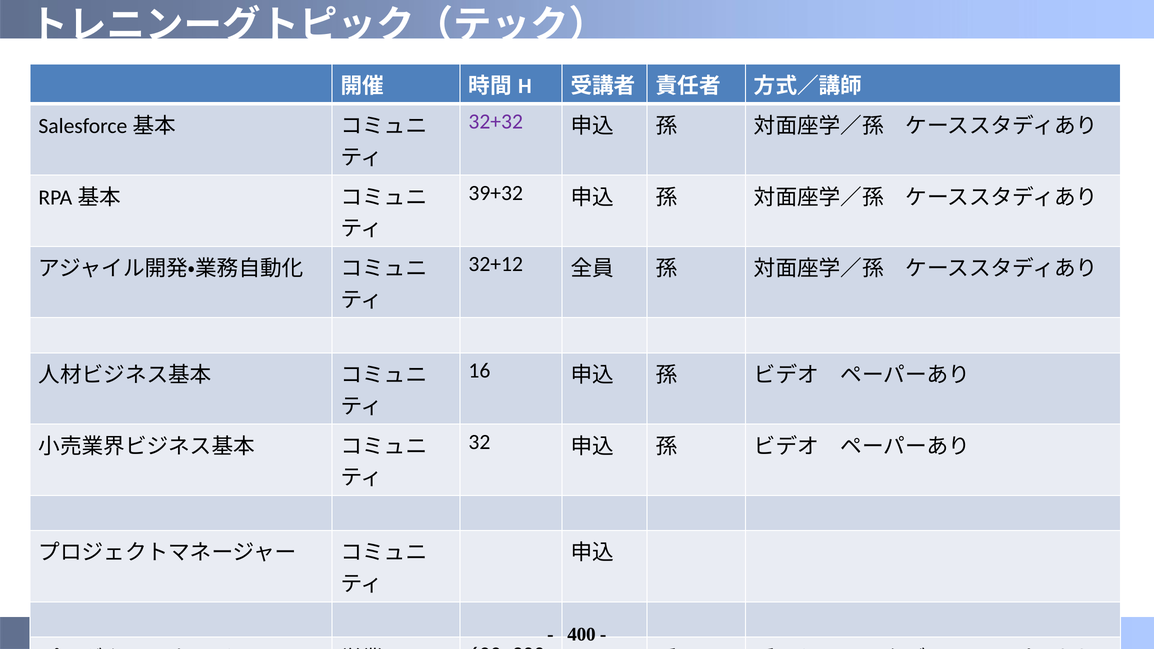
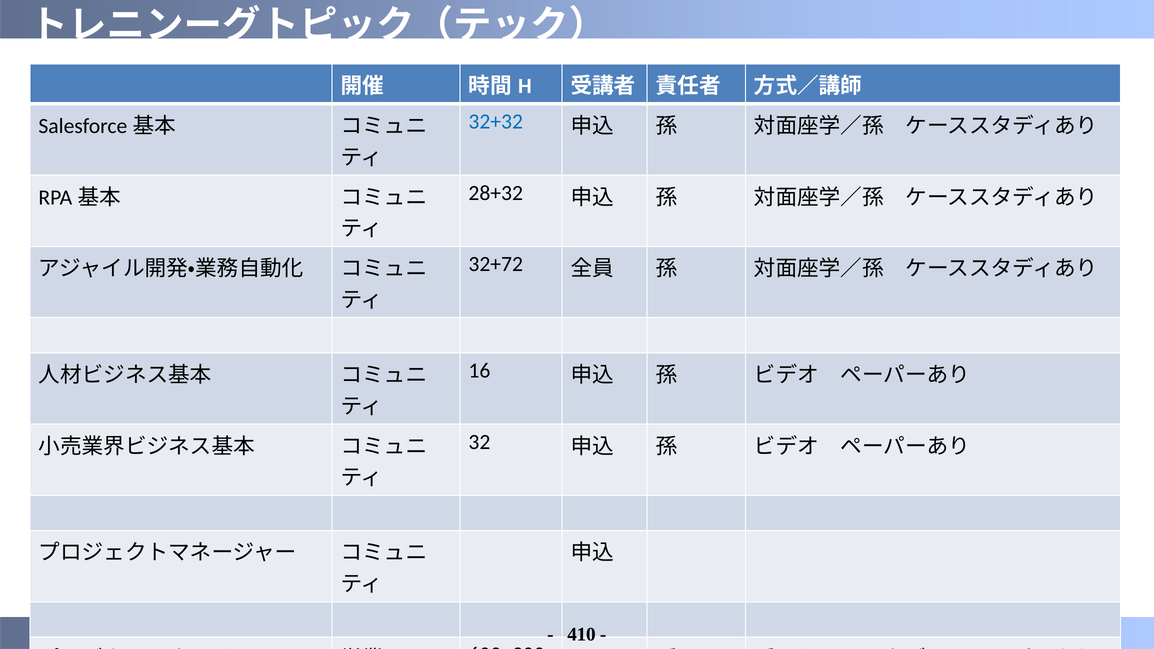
32+32 colour: purple -> blue (496, 122)
39+32: 39+32 -> 28+32 (496, 193)
32+12: 32+12 -> 32+72 (496, 264)
400: 400 -> 410 (581, 634)
